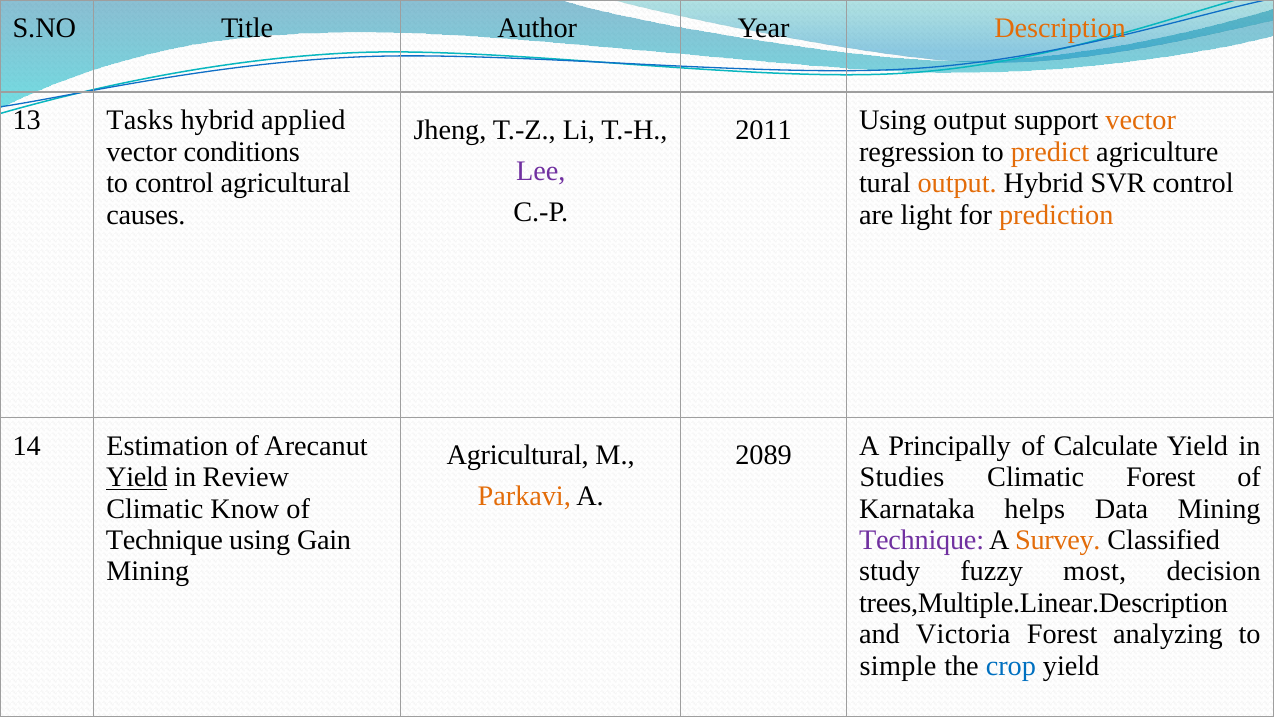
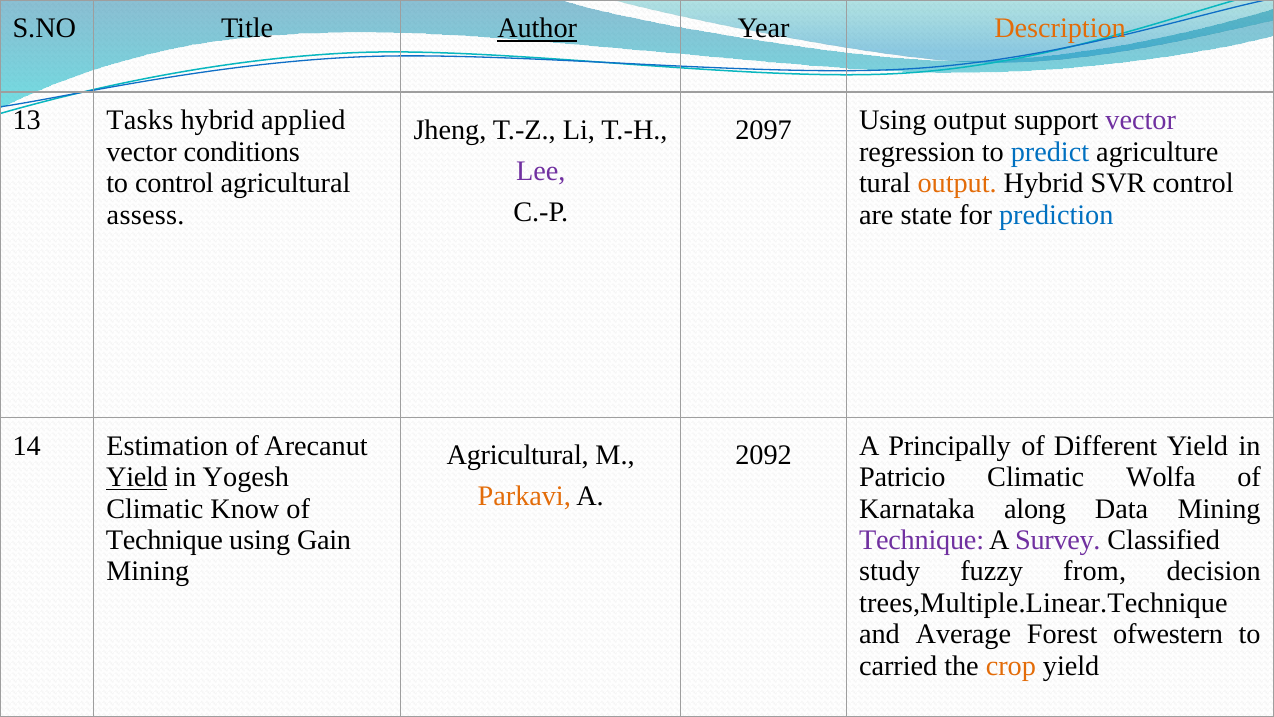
Author underline: none -> present (537, 29)
2011: 2011 -> 2097 (764, 130)
vector colour: orange -> purple (1141, 121)
predict colour: orange -> blue (1050, 152)
causes: causes -> assess (146, 215)
light: light -> state (926, 215)
prediction colour: orange -> blue (1056, 215)
2089: 2089 -> 2092 (764, 455)
Calculate: Calculate -> Different (1106, 446)
Review: Review -> Yogesh (246, 477)
Studies: Studies -> Patricio (902, 477)
Climatic Forest: Forest -> Wolfa (1161, 477)
helps: helps -> along (1035, 508)
Survey colour: orange -> purple (1058, 540)
most: most -> from (1095, 571)
trees,Multiple.Linear.Description: trees,Multiple.Linear.Description -> trees,Multiple.Linear.Technique (1043, 603)
Victoria: Victoria -> Average (963, 634)
analyzing: analyzing -> ofwestern (1168, 634)
simple: simple -> carried (898, 666)
crop colour: blue -> orange (1011, 666)
